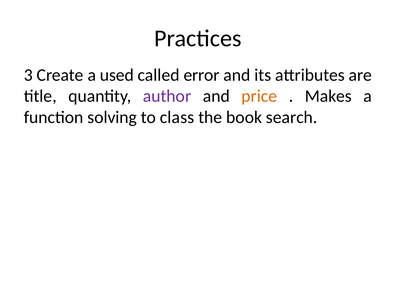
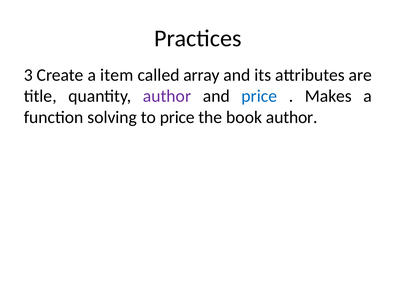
used: used -> item (117, 75)
error: error -> array (202, 75)
price colour: orange -> blue (259, 96)
to class: class -> price (177, 117)
book search: search -> author (292, 117)
